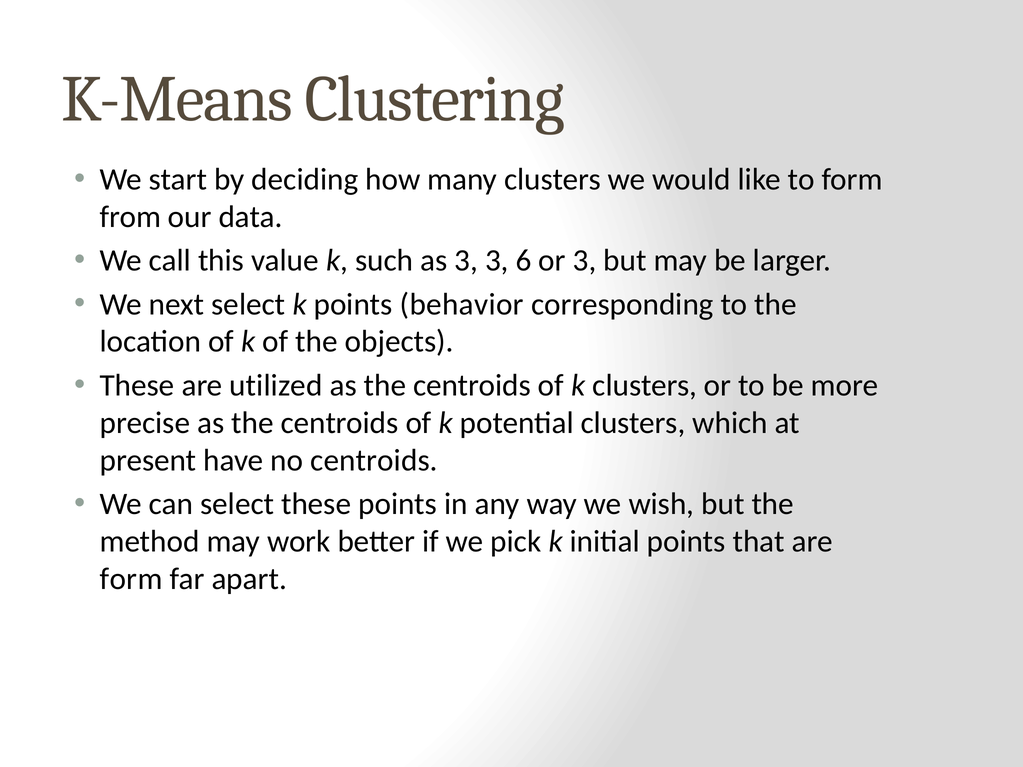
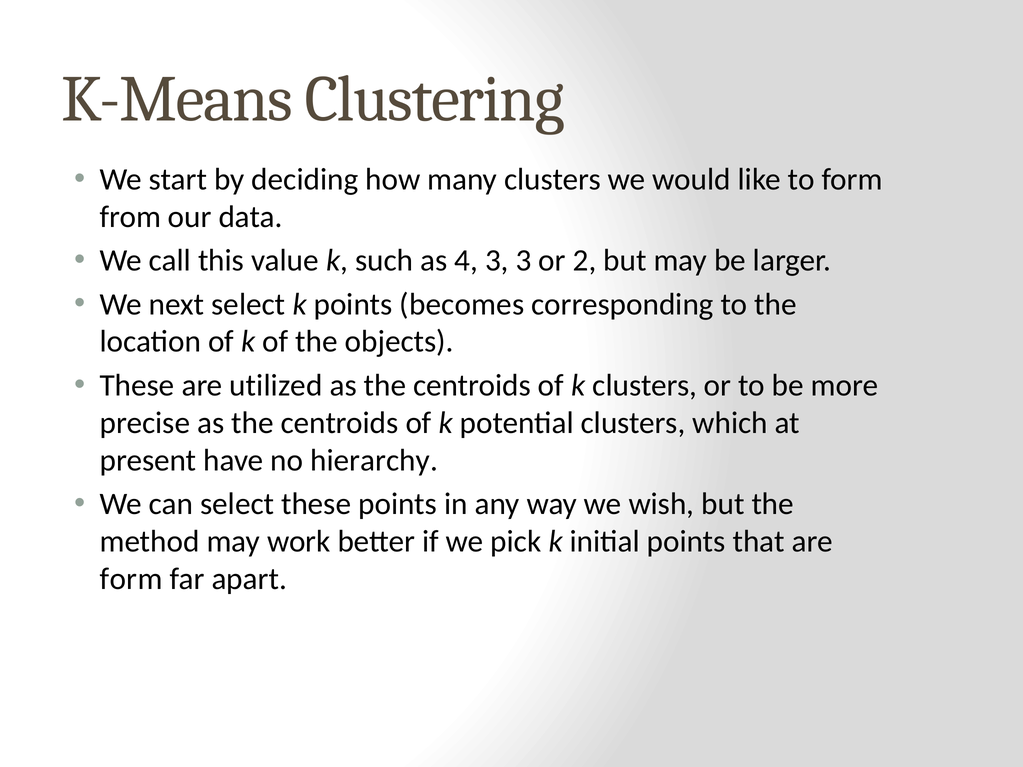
as 3: 3 -> 4 (466, 261)
3 6: 6 -> 3 (523, 261)
or 3: 3 -> 2 (585, 261)
behavior: behavior -> becomes (462, 304)
no centroids: centroids -> hierarchy (374, 460)
